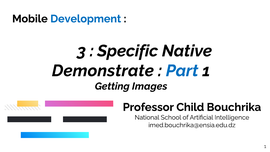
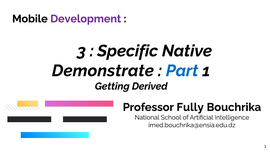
Development colour: blue -> purple (86, 19)
Images: Images -> Derived (150, 86)
Child: Child -> Fully (190, 107)
